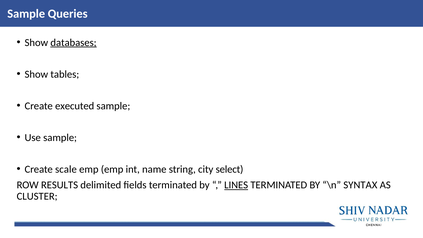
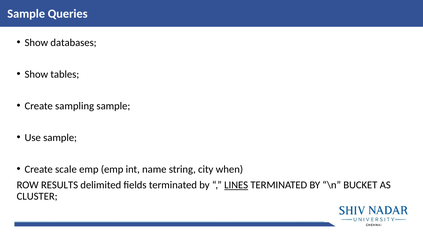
databases underline: present -> none (74, 43)
executed: executed -> sampling (75, 106)
select: select -> when (229, 169)
SYNTAX: SYNTAX -> BUCKET (360, 185)
